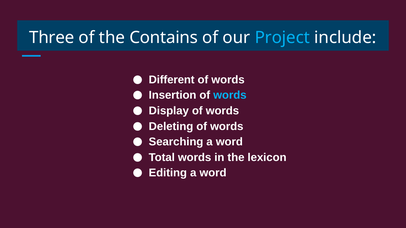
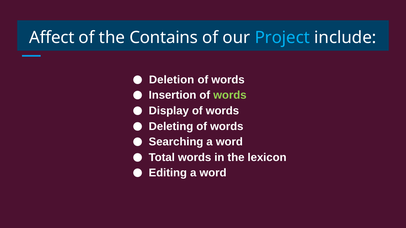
Three: Three -> Affect (52, 38)
Different: Different -> Deletion (172, 80)
words colour: light blue -> light green (230, 95)
